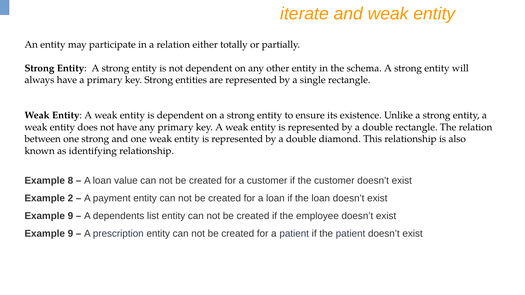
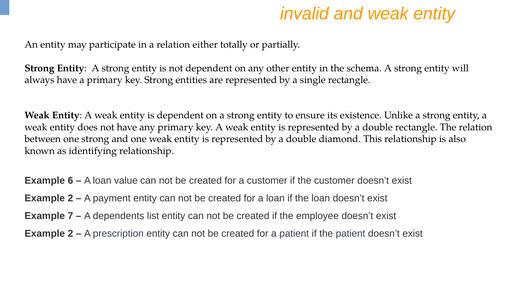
iterate: iterate -> invalid (305, 14)
8: 8 -> 6 (70, 181)
9: 9 -> 7 (70, 216)
9: 9 -> 2 (70, 234)
